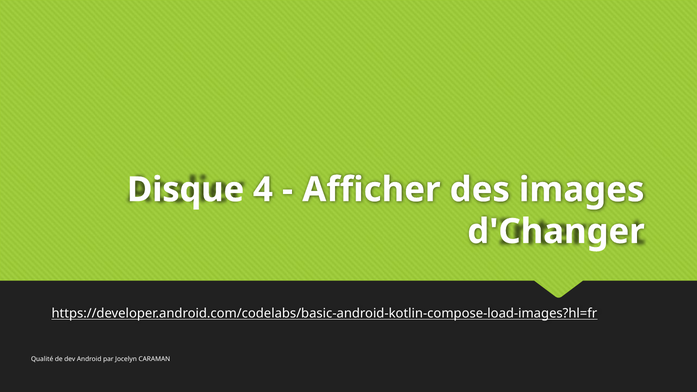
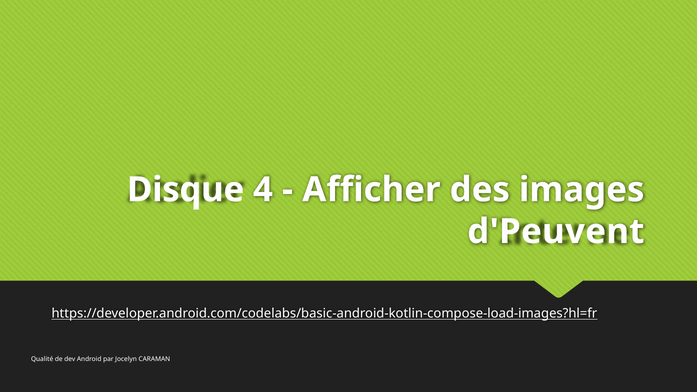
d'Changer: d'Changer -> d'Peuvent (556, 232)
